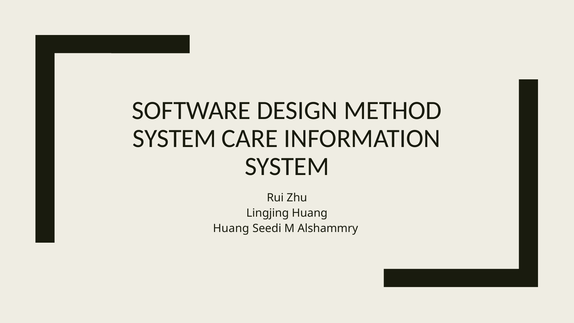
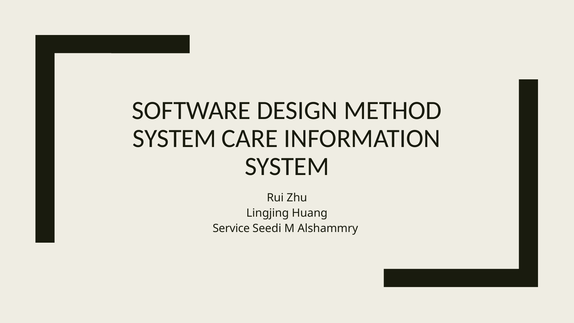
Huang: Huang -> Service (231, 228)
